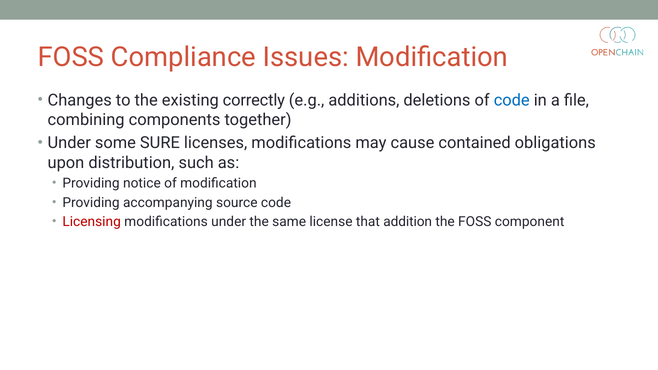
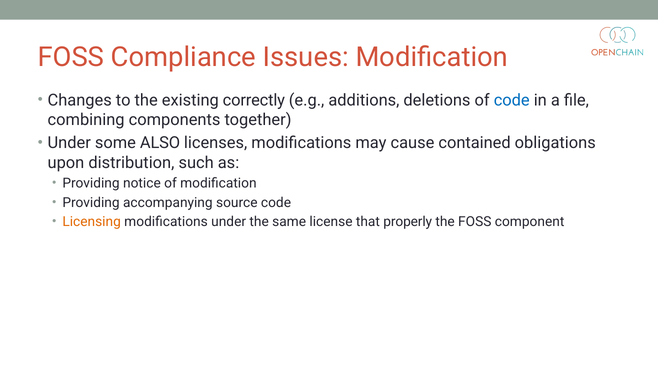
SURE: SURE -> ALSO (160, 143)
Licensing colour: red -> orange (92, 222)
addition: addition -> properly (408, 222)
